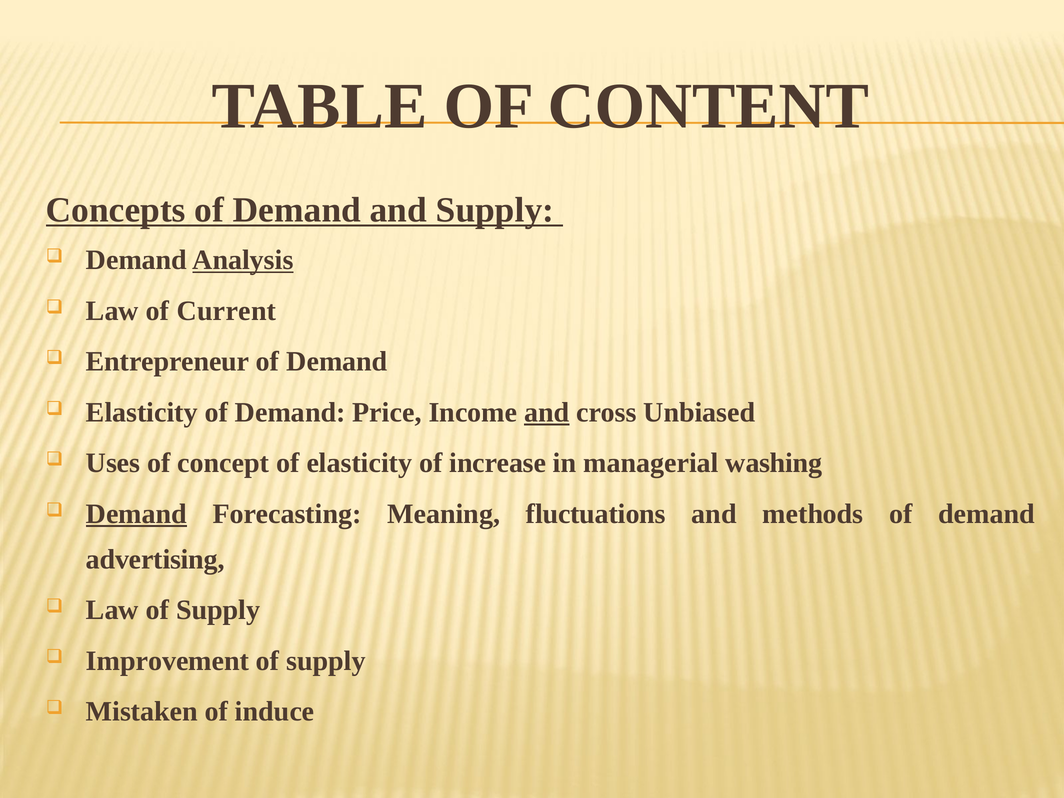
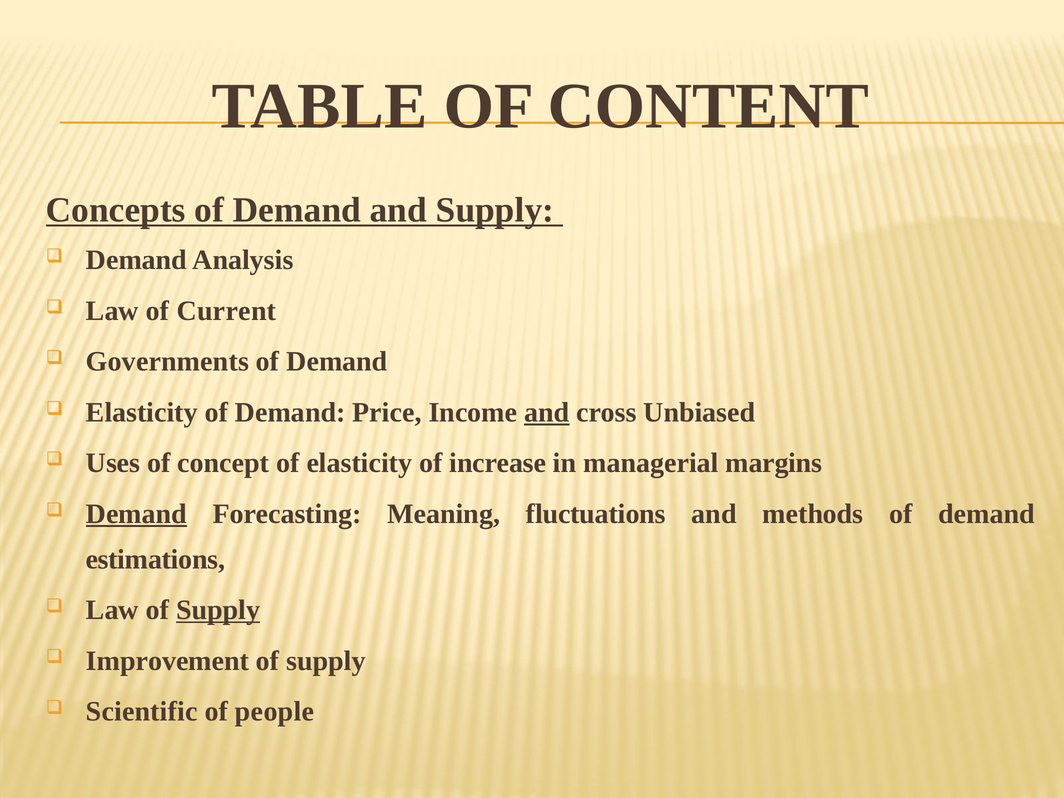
Analysis underline: present -> none (243, 260)
Entrepreneur: Entrepreneur -> Governments (167, 362)
washing: washing -> margins (774, 463)
advertising: advertising -> estimations (155, 559)
Supply underline: none -> present (218, 610)
Mistaken: Mistaken -> Scientific (142, 711)
induce: induce -> people (275, 711)
